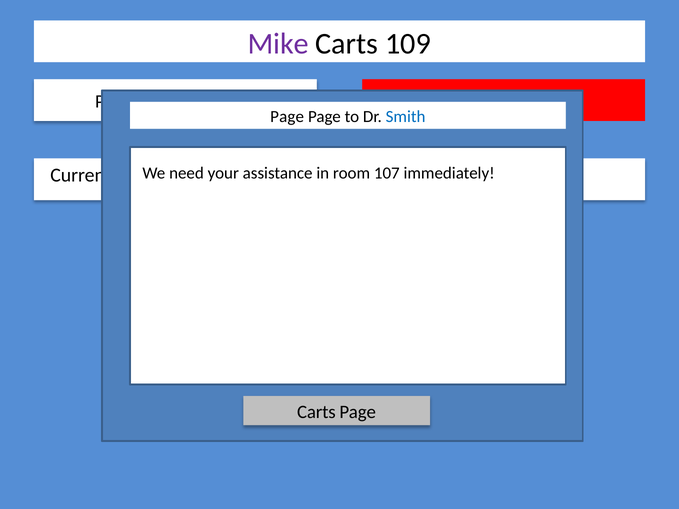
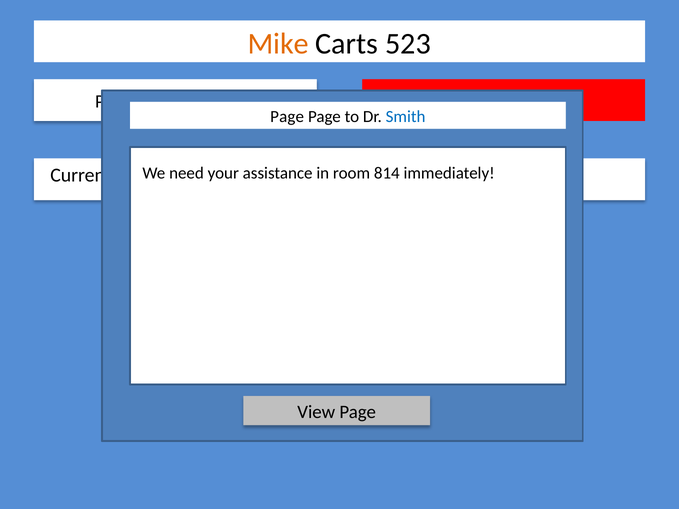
Mike colour: purple -> orange (278, 44)
109: 109 -> 523 (408, 44)
107: 107 -> 814 (387, 173)
Carts: Carts -> View (316, 412)
